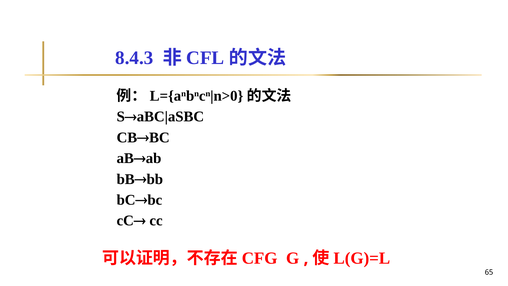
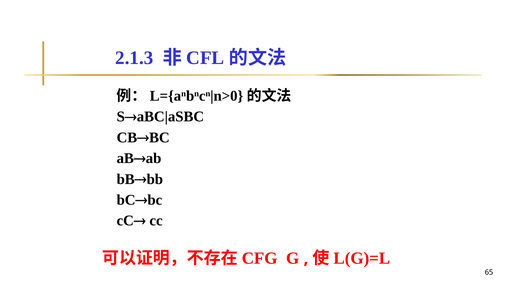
8.4.3: 8.4.3 -> 2.1.3 (134, 58)
